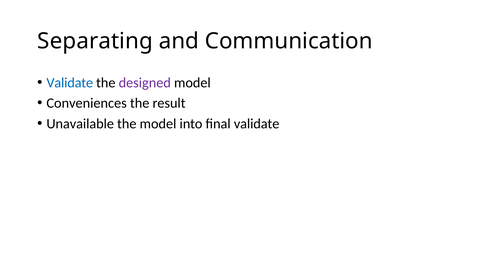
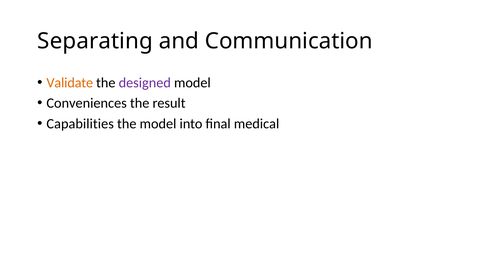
Validate colour: blue -> orange (70, 83)
Unavailable: Unavailable -> Capabilities (80, 124)
final validate: validate -> medical (257, 124)
